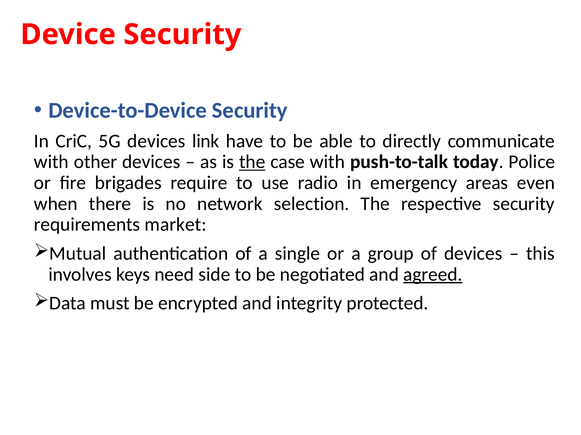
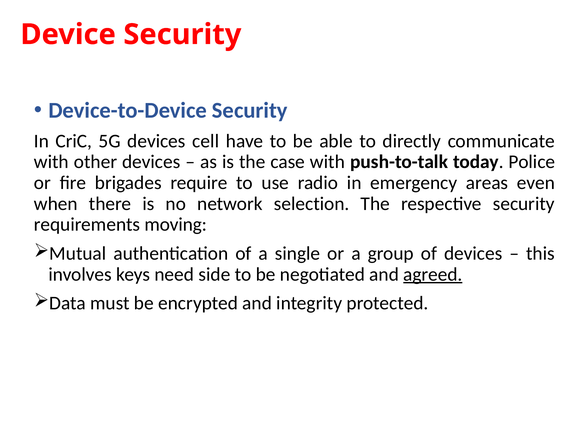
link: link -> cell (206, 141)
the underline: present -> none (252, 162)
market: market -> moving (176, 225)
